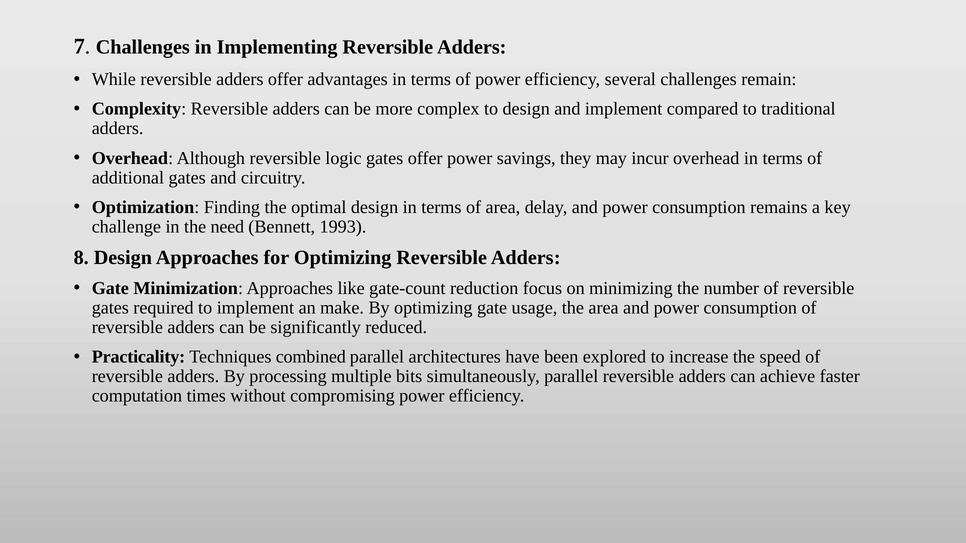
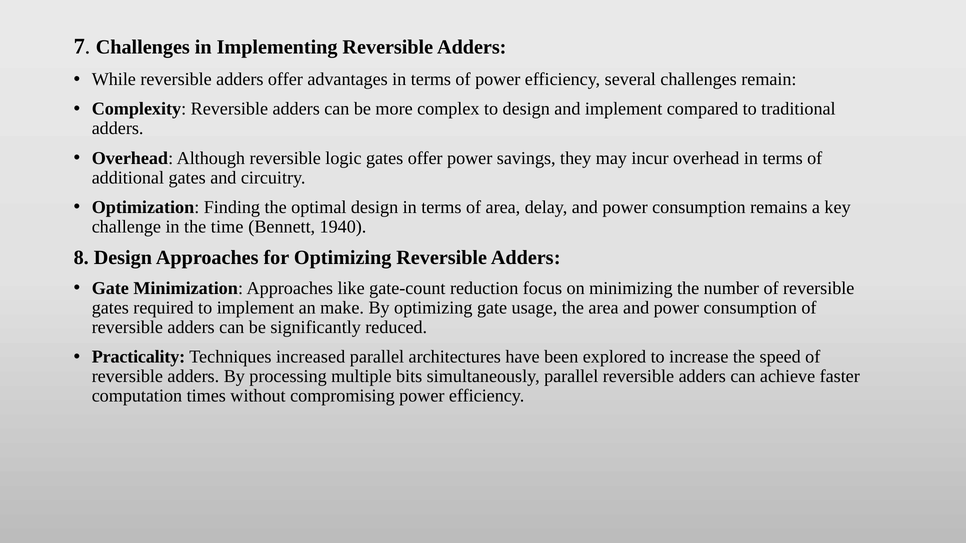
need: need -> time (227, 227)
1993: 1993 -> 1940 (343, 227)
combined: combined -> increased (311, 357)
